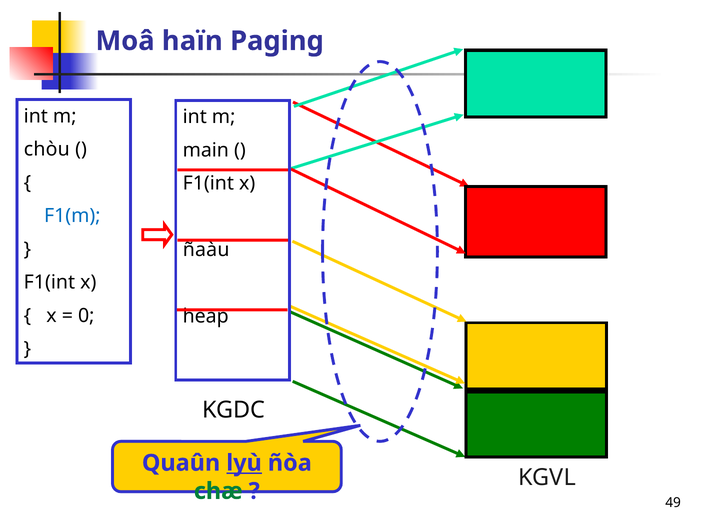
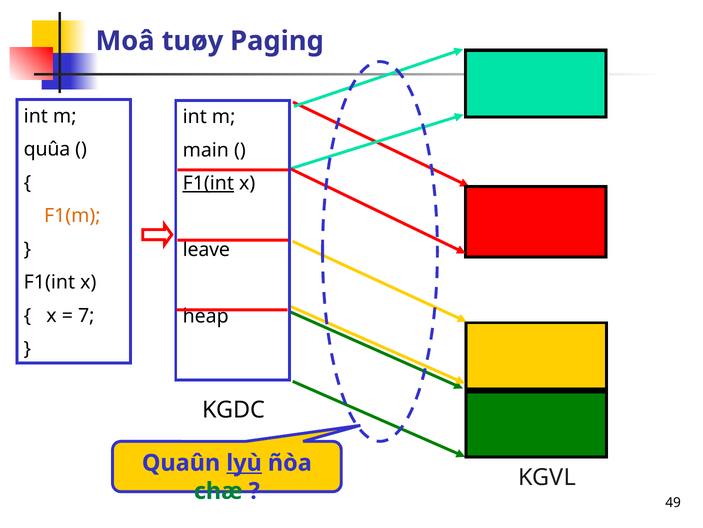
haïn: haïn -> tuøy (192, 41)
chòu: chòu -> quûa (47, 149)
F1(int underline: none -> present (208, 183)
F1(m colour: blue -> orange (72, 216)
ñaàu: ñaàu -> leave (206, 250)
0: 0 -> 7 (86, 315)
